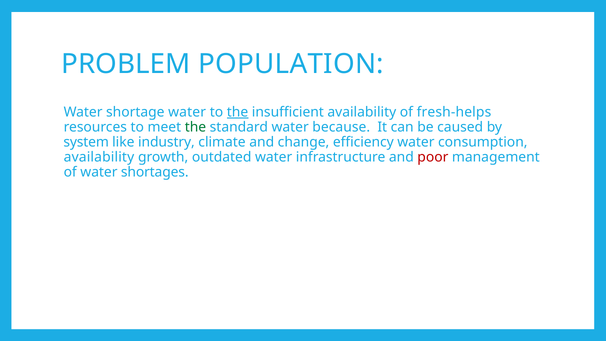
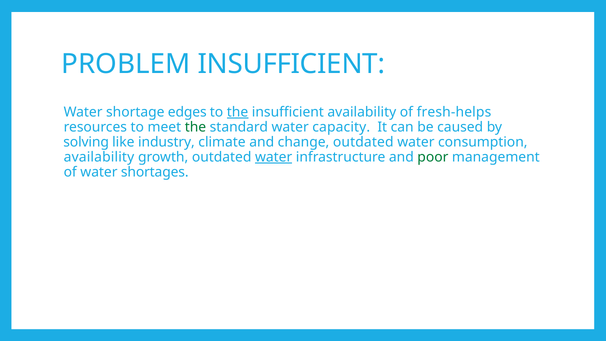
PROBLEM POPULATION: POPULATION -> INSUFFICIENT (291, 64)
shortage water: water -> edges (187, 112)
because: because -> capacity (341, 127)
system: system -> solving (86, 142)
change efficiency: efficiency -> outdated (363, 142)
water underline: none -> present (274, 157)
poor colour: red -> green (433, 157)
